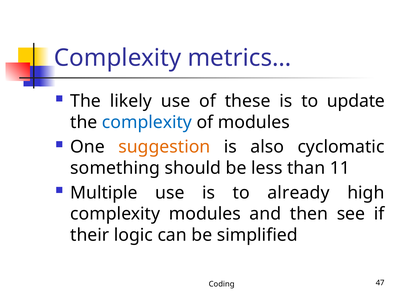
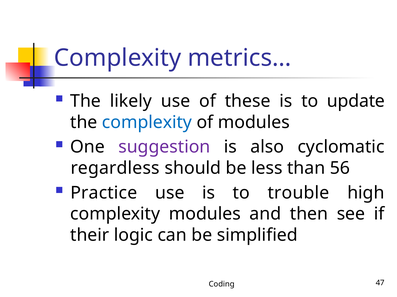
suggestion colour: orange -> purple (164, 147)
something: something -> regardless (115, 168)
11: 11 -> 56 (340, 168)
Multiple: Multiple -> Practice (104, 193)
already: already -> trouble (298, 193)
